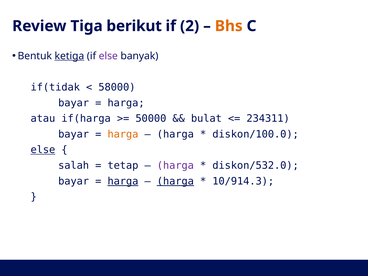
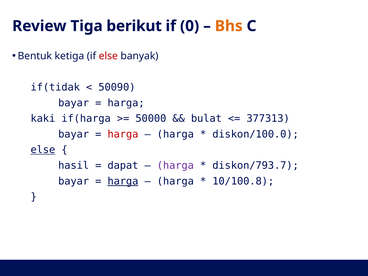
2: 2 -> 0 (190, 26)
ketiga underline: present -> none (69, 56)
else colour: purple -> red (108, 56)
58000: 58000 -> 50090 (117, 87)
atau: atau -> kaki (43, 119)
234311: 234311 -> 377313 (268, 119)
harga colour: orange -> red (123, 134)
salah: salah -> hasil (74, 166)
tetap: tetap -> dapat (123, 166)
diskon/532.0: diskon/532.0 -> diskon/793.7 (256, 166)
harga underline: present -> none (175, 181)
10/914.3: 10/914.3 -> 10/100.8 (243, 181)
